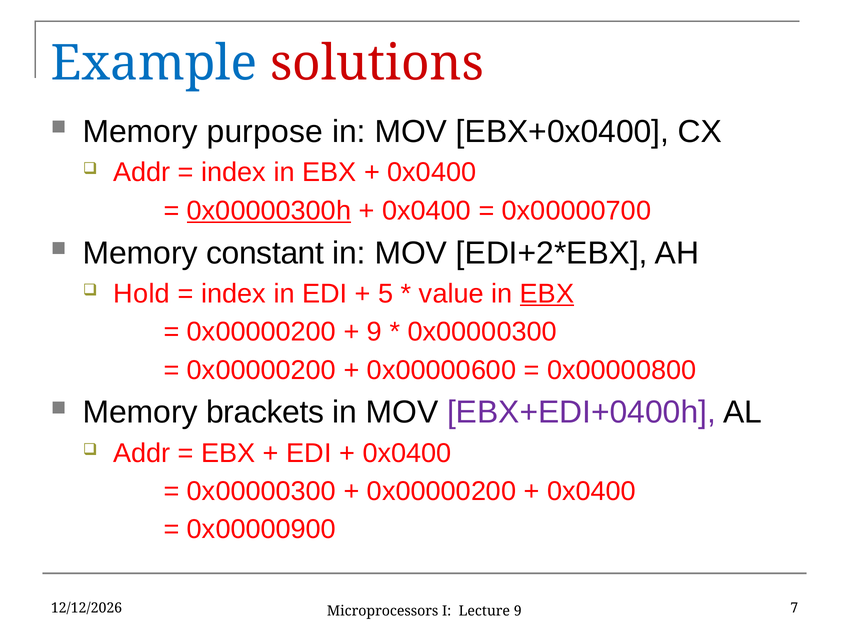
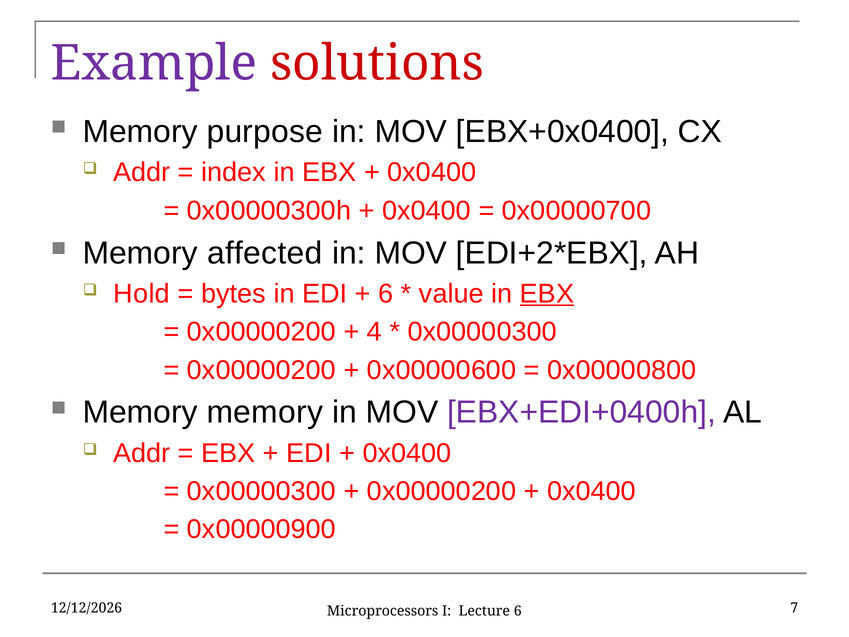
Example colour: blue -> purple (154, 63)
0x00000300h underline: present -> none (269, 211)
constant: constant -> affected (265, 253)
index: index -> bytes (234, 294)
5: 5 -> 6 (386, 294)
9: 9 -> 4 (375, 332)
Memory brackets: brackets -> memory (265, 412)
Lecture 9: 9 -> 6 (518, 611)
